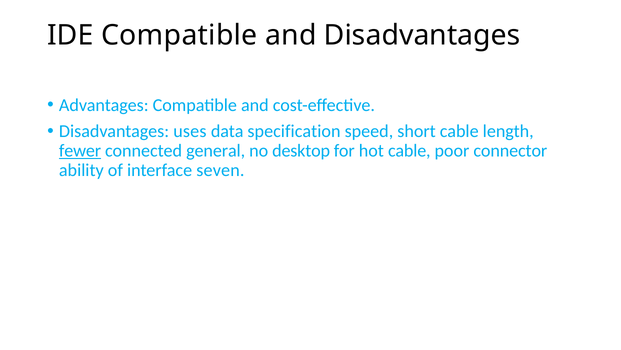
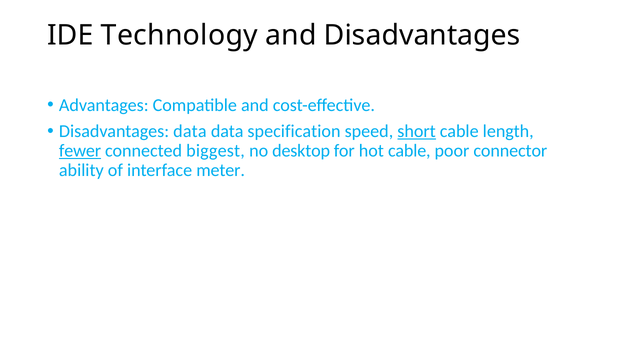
IDE Compatible: Compatible -> Technology (179, 35)
Disadvantages uses: uses -> data (190, 131)
short underline: none -> present (417, 131)
general: general -> biggest (216, 151)
seven: seven -> meter (221, 170)
